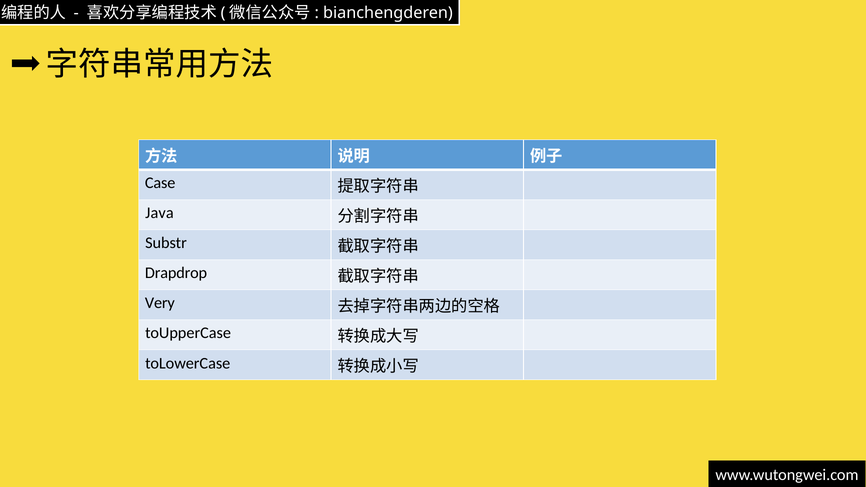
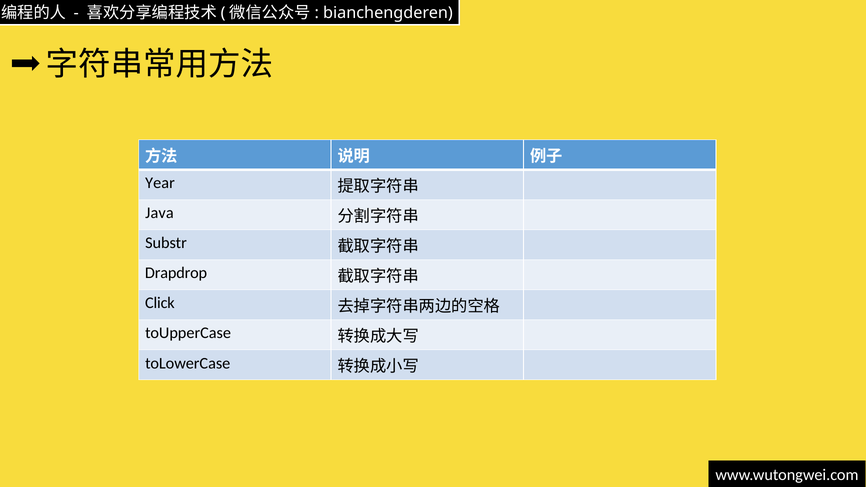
Case: Case -> Year (160, 183)
Very: Very -> Click (160, 303)
